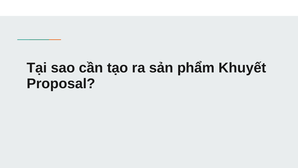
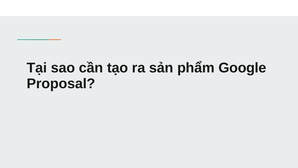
Khuyết: Khuyết -> Google (242, 68)
